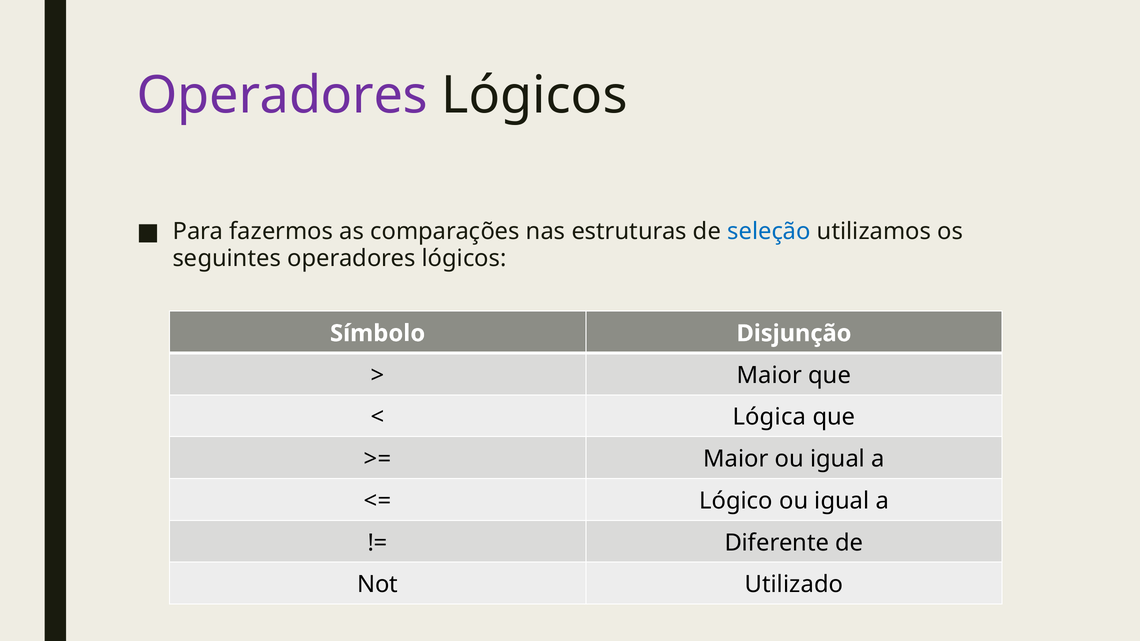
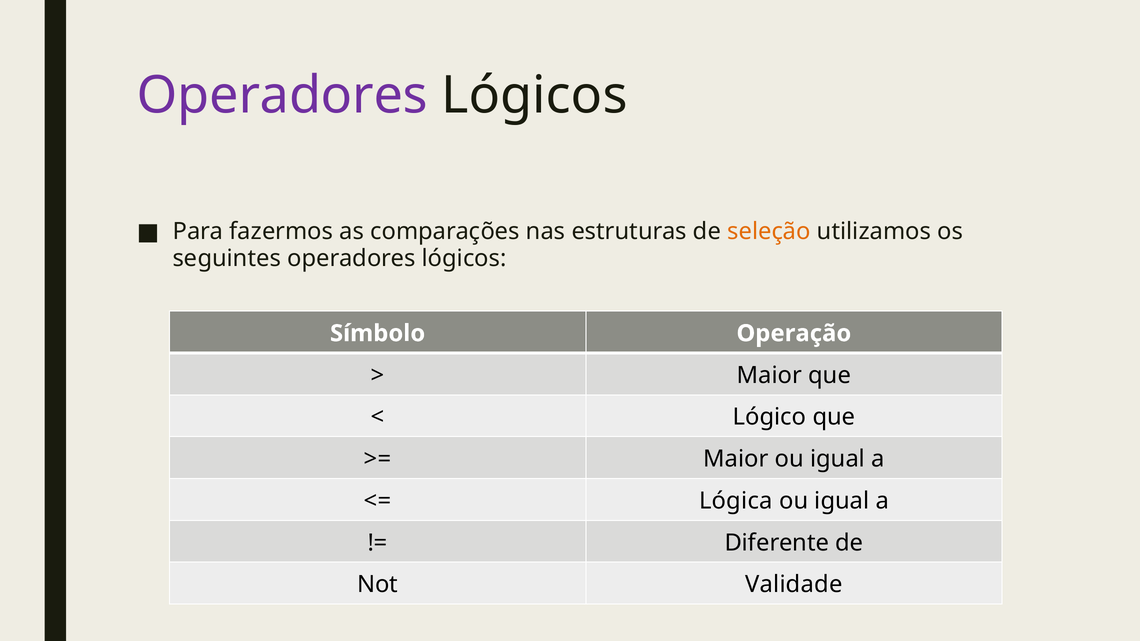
seleção colour: blue -> orange (769, 232)
Disjunção: Disjunção -> Operação (794, 334)
Lógica: Lógica -> Lógico (769, 417)
Lógico: Lógico -> Lógica (736, 501)
Utilizado: Utilizado -> Validade (794, 585)
